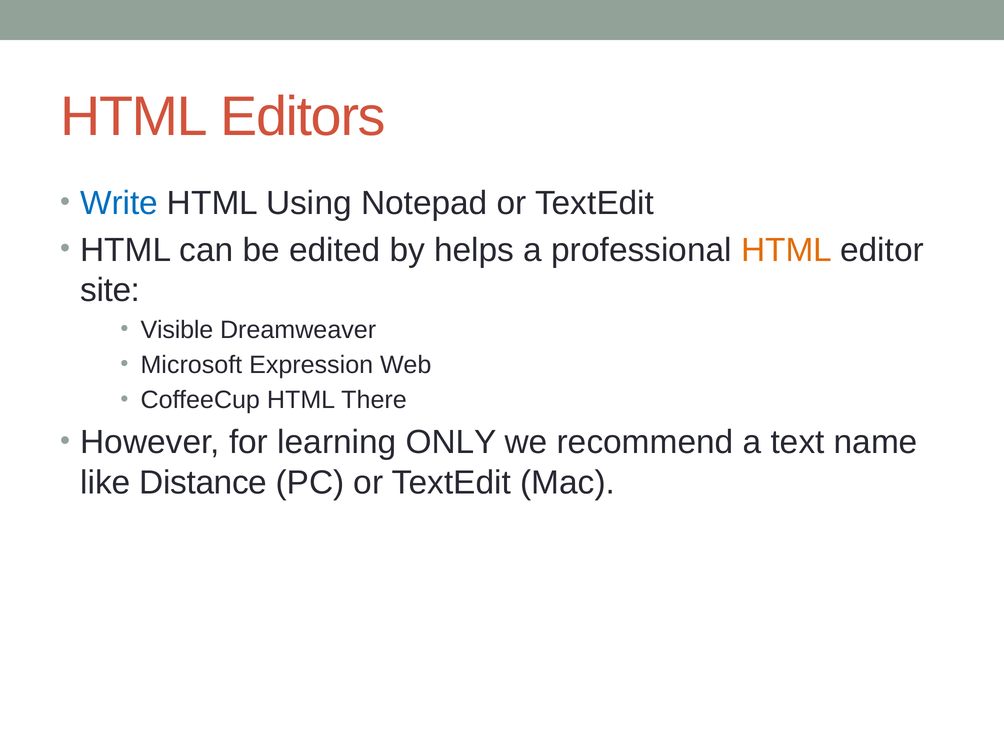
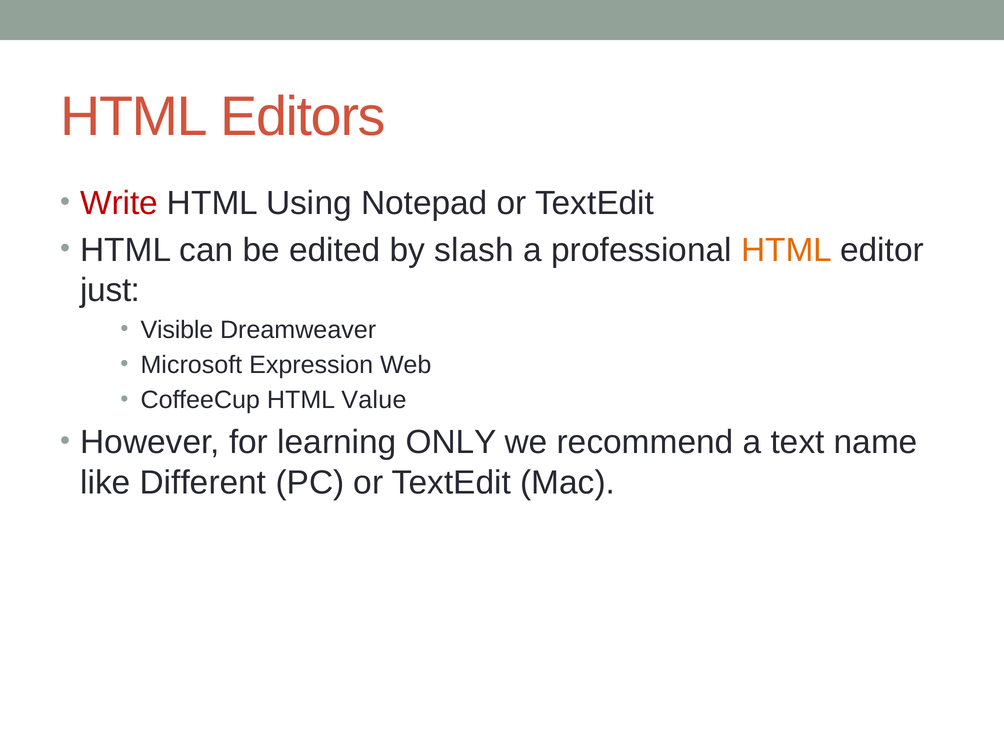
Write colour: blue -> red (119, 203)
helps: helps -> slash (474, 250)
site: site -> just (110, 290)
There: There -> Value (374, 400)
Distance: Distance -> Different (203, 483)
